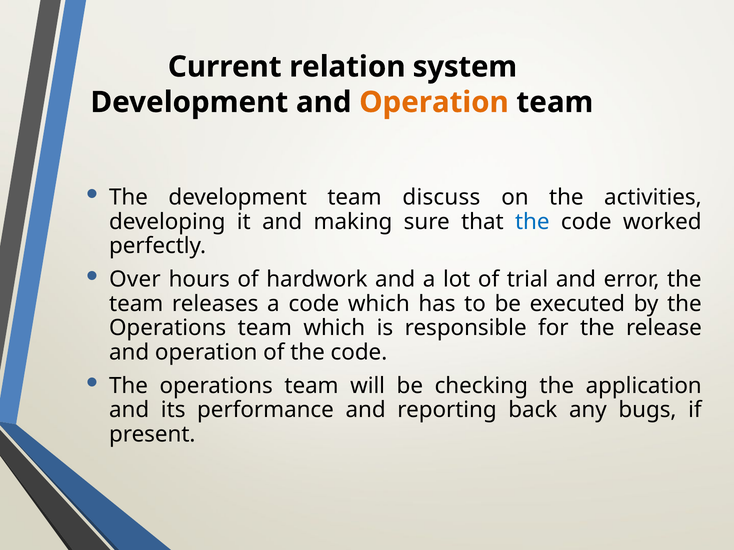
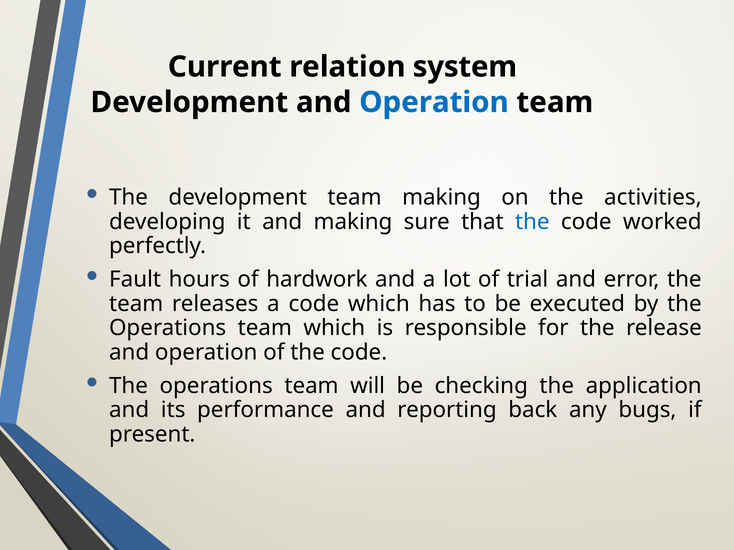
Operation colour: orange -> blue (434, 102)
team discuss: discuss -> making (442, 198)
Over: Over -> Fault (135, 280)
